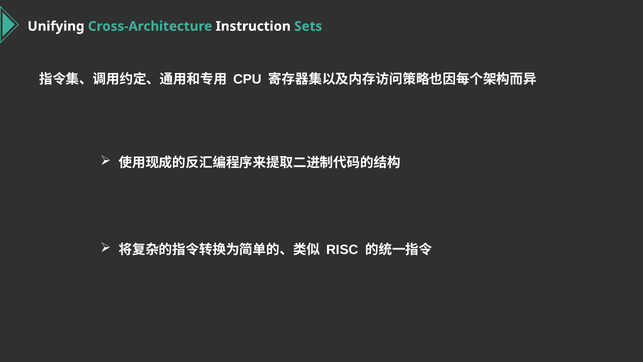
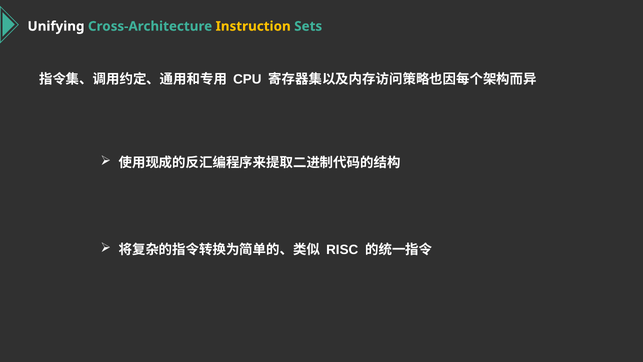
Instruction colour: white -> yellow (253, 26)
